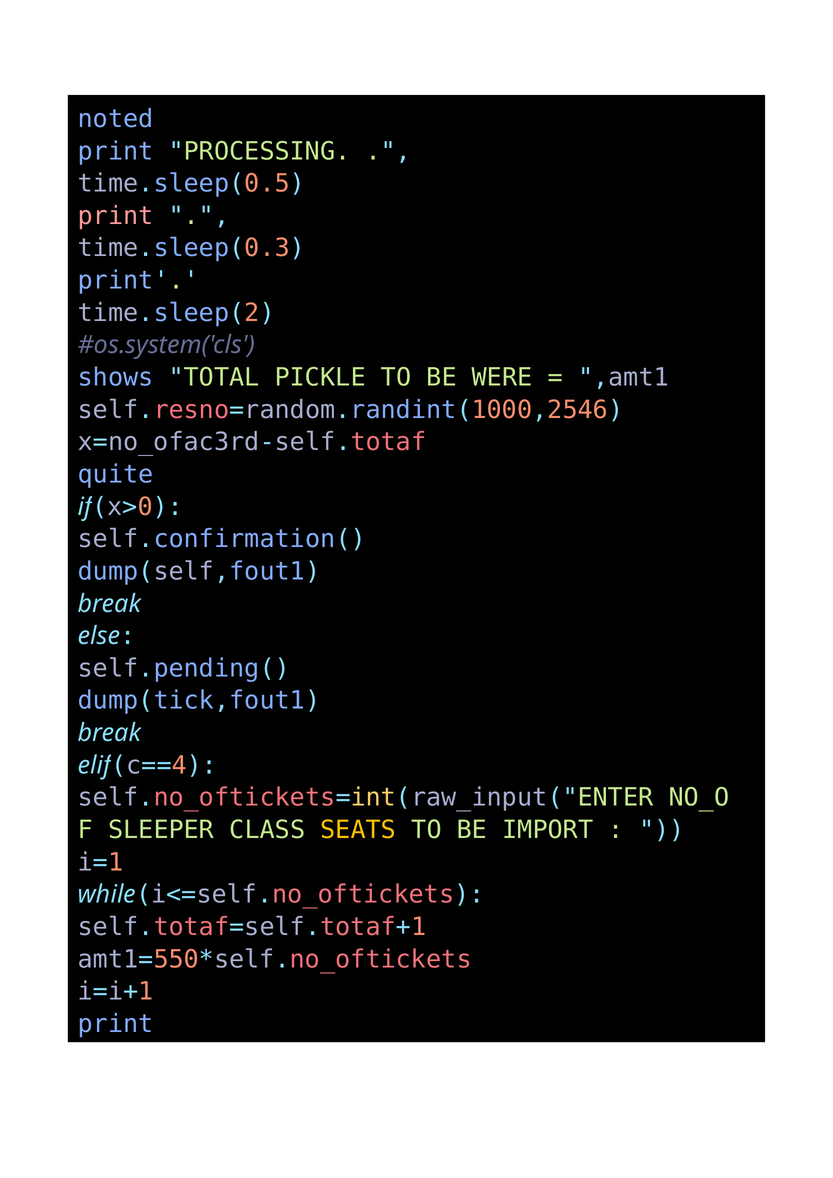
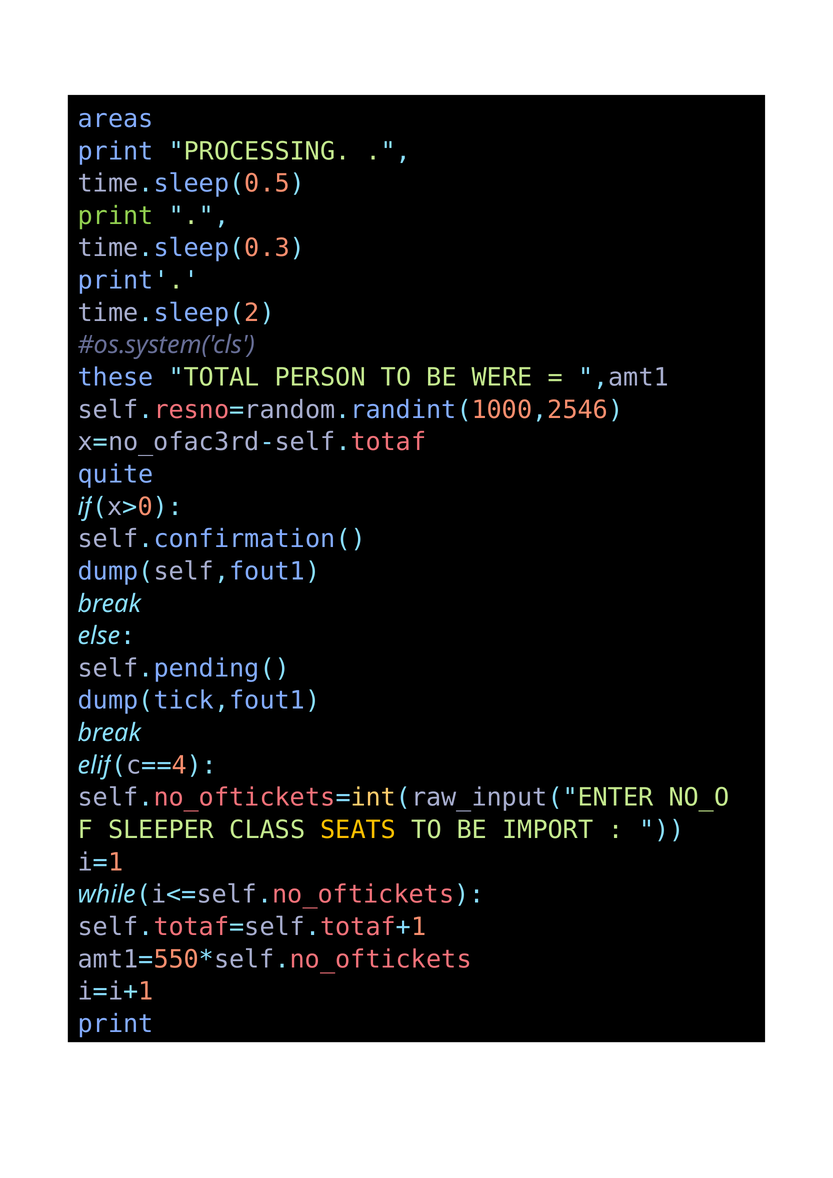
noted: noted -> areas (116, 119)
print colour: pink -> light green (116, 216)
shows: shows -> these (116, 378)
PICKLE: PICKLE -> PERSON (320, 378)
